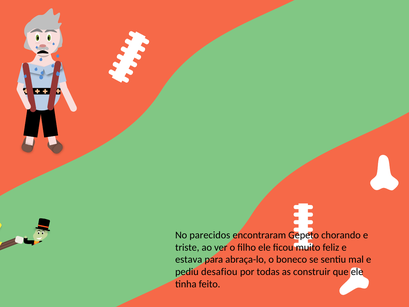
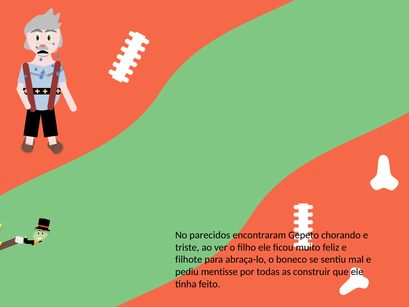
estava: estava -> filhote (189, 259)
desafiou: desafiou -> mentisse (219, 272)
